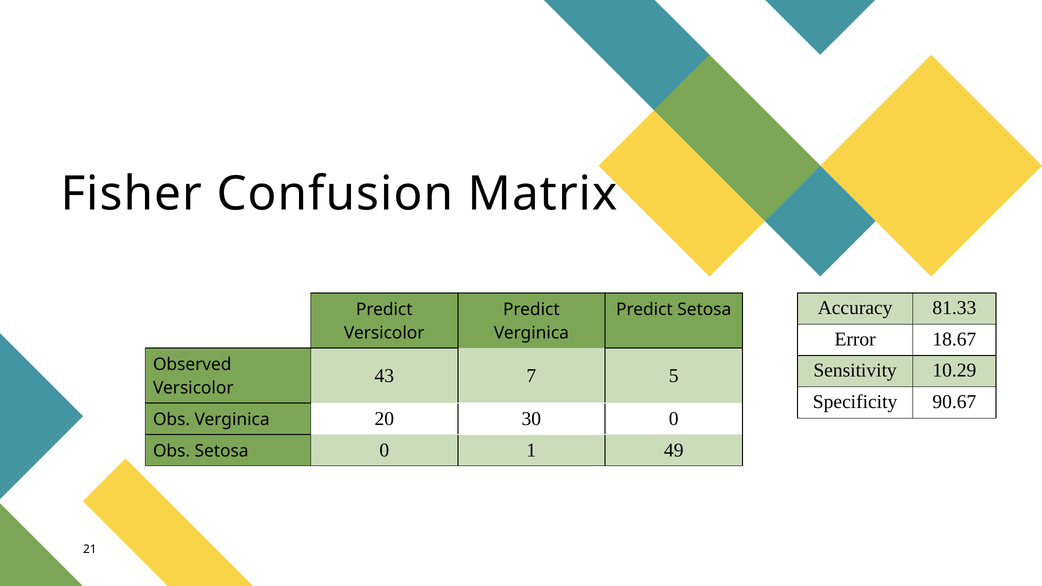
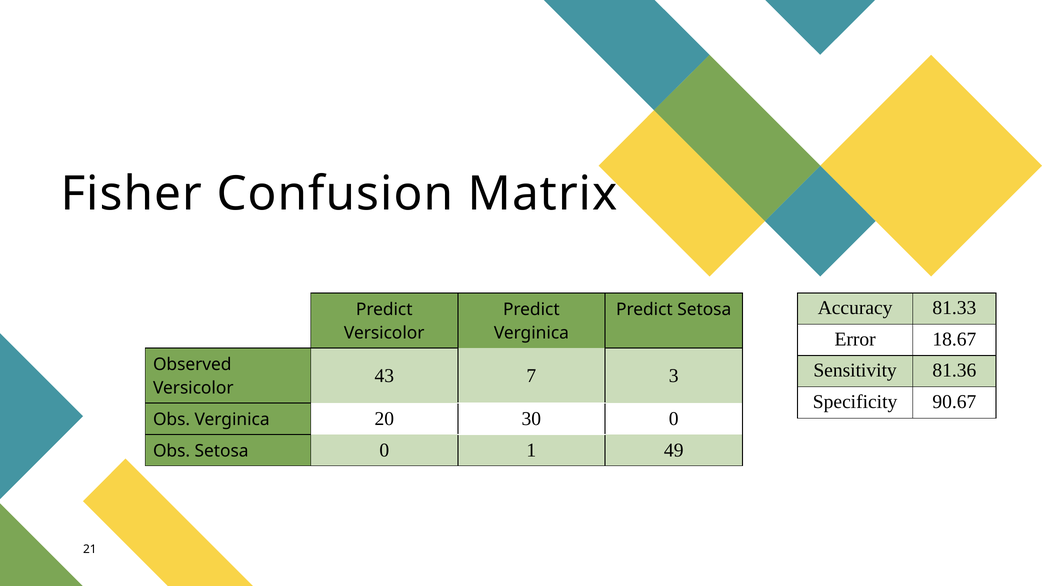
10.29: 10.29 -> 81.36 (954, 371)
5: 5 -> 3 (674, 376)
